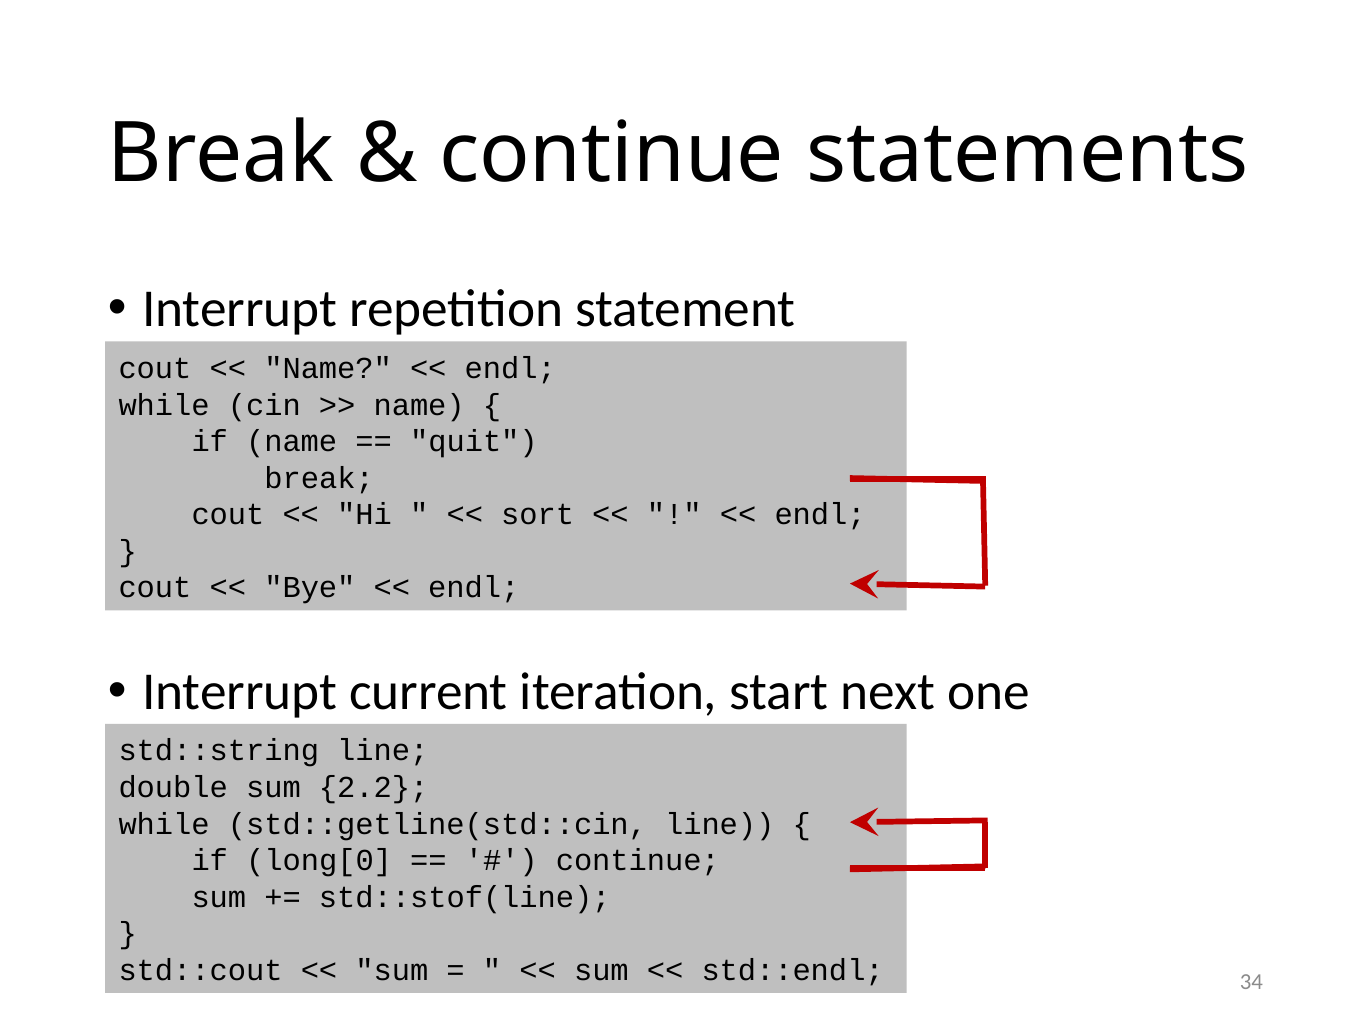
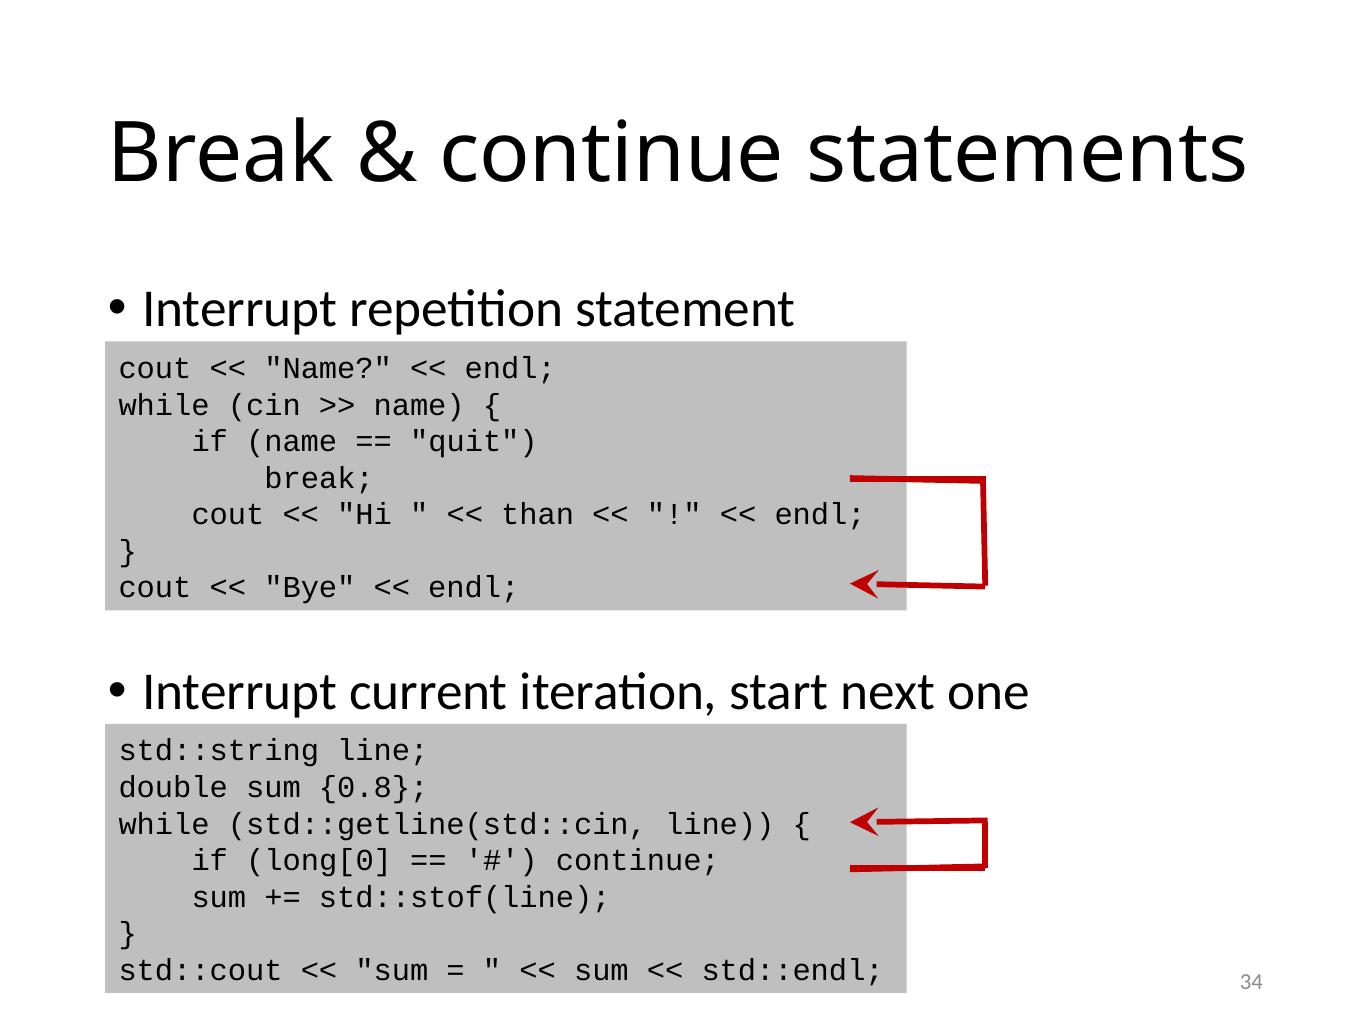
sort: sort -> than (538, 515)
2.2: 2.2 -> 0.8 (374, 788)
